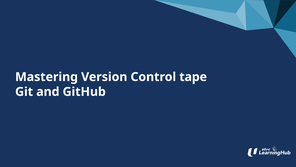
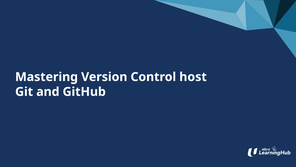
tape: tape -> host (193, 77)
